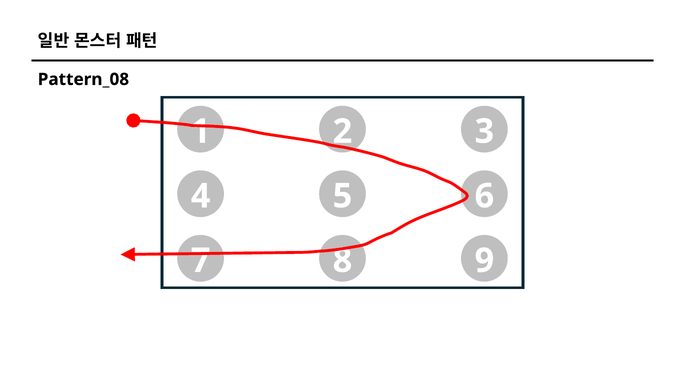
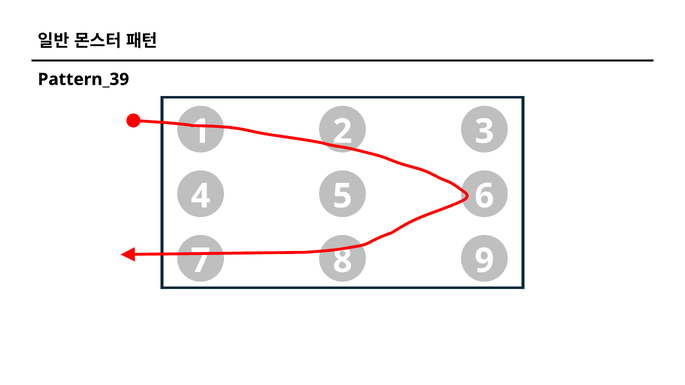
Pattern_08: Pattern_08 -> Pattern_39 (83, 79)
